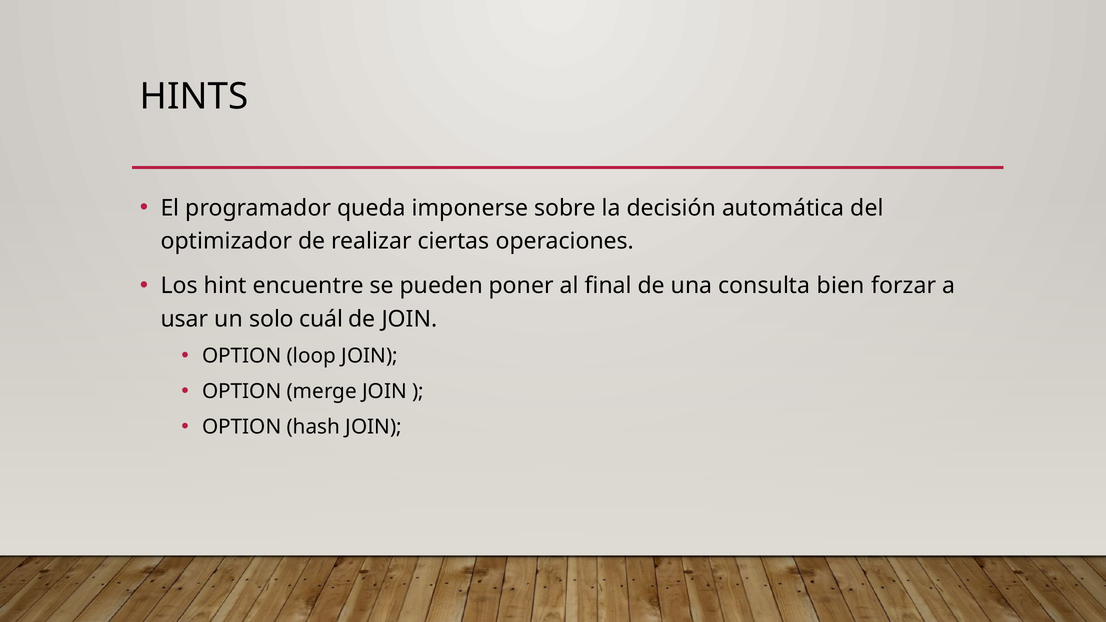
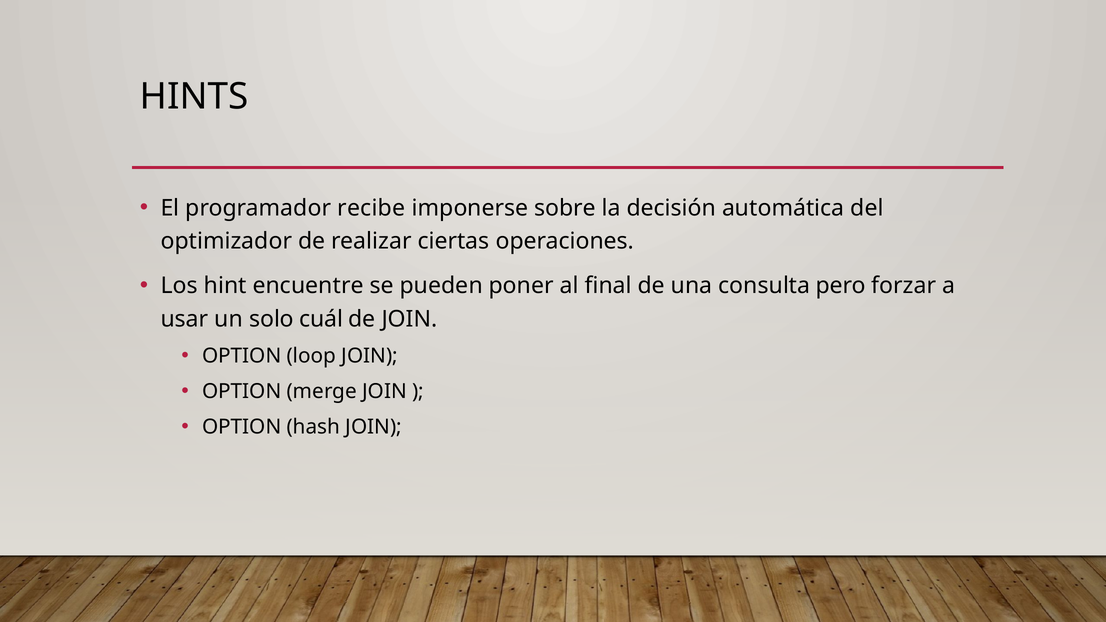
queda: queda -> recibe (371, 208)
bien: bien -> pero (841, 286)
